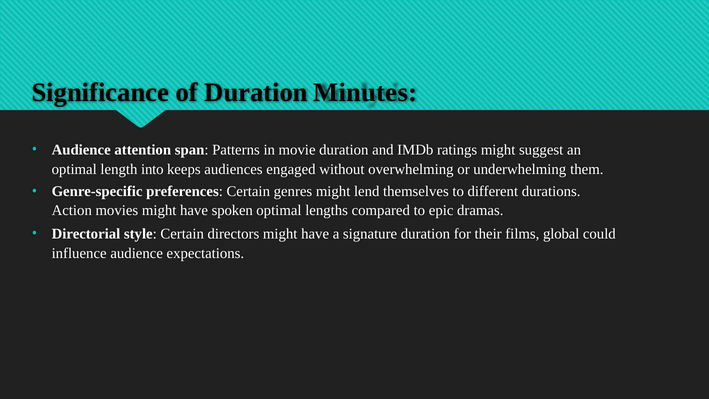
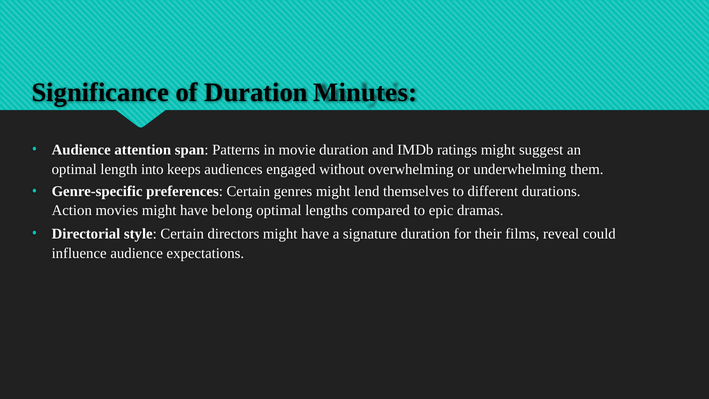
spoken: spoken -> belong (232, 210)
global: global -> reveal (561, 234)
